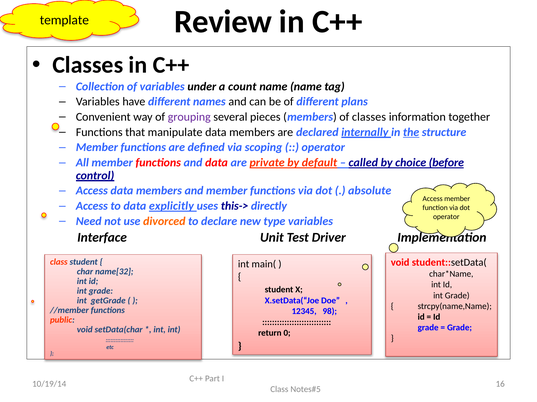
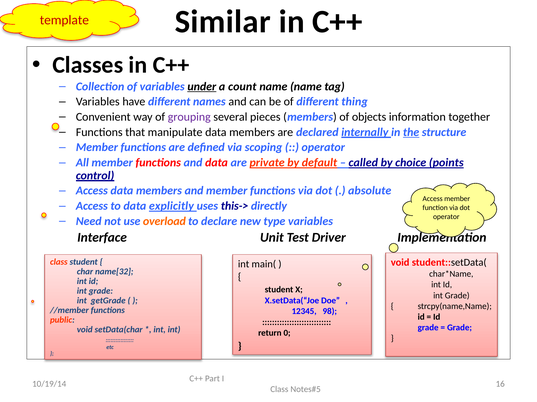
Review: Review -> Similar (223, 22)
template colour: black -> red (64, 20)
under underline: none -> present (202, 87)
plans: plans -> thing (355, 102)
of classes: classes -> objects (369, 117)
before: before -> points (446, 163)
divorced: divorced -> overload (164, 222)
